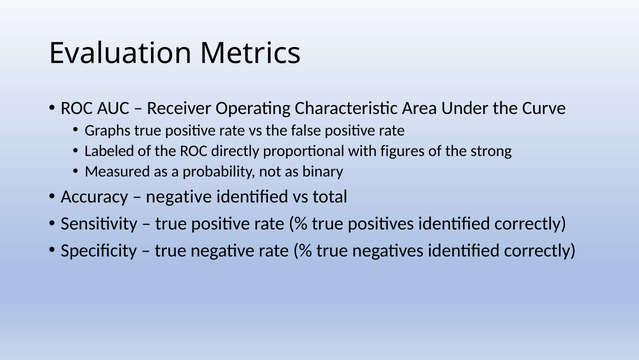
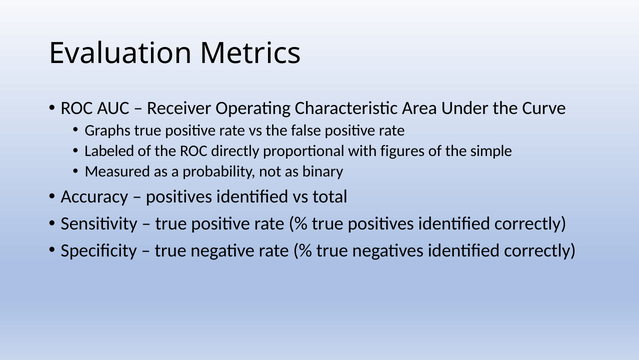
strong: strong -> simple (491, 151)
negative: negative -> positives (179, 197)
